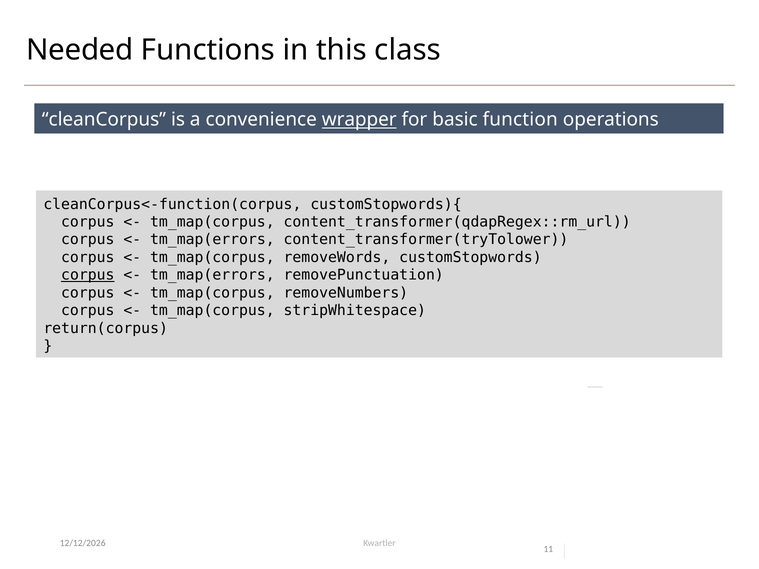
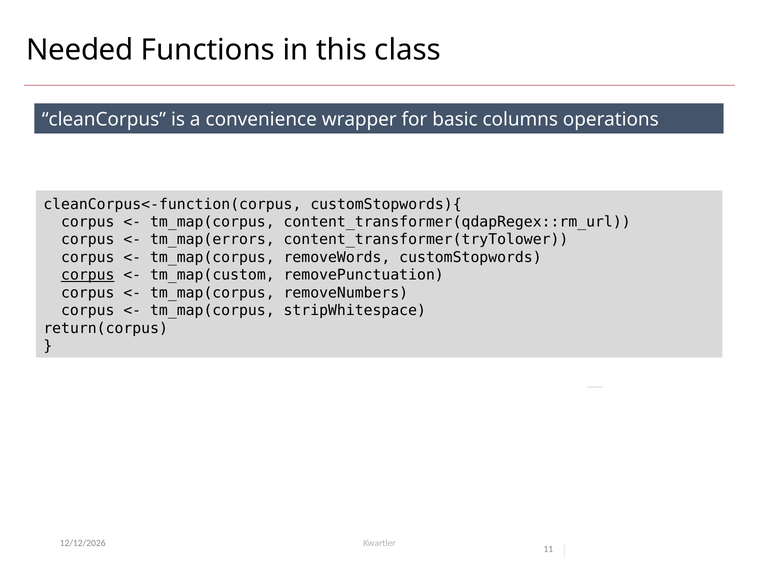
wrapper underline: present -> none (359, 120)
function: function -> columns (520, 120)
tm_map(errors: tm_map(errors -> tm_map(custom (212, 275)
